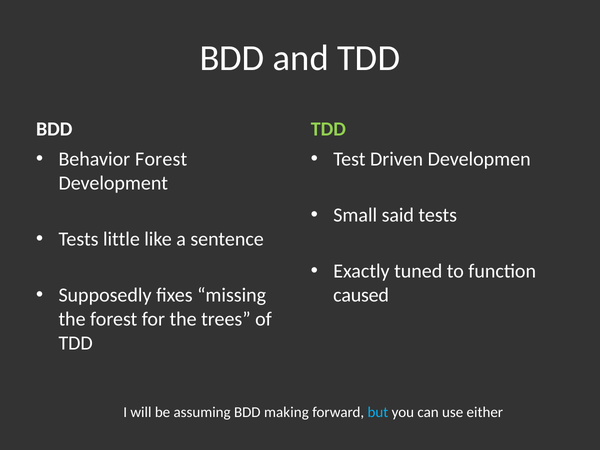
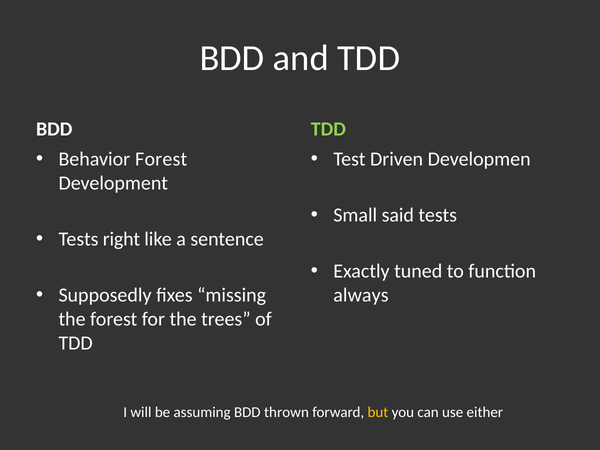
little: little -> right (121, 239)
caused: caused -> always (361, 295)
making: making -> thrown (286, 412)
but colour: light blue -> yellow (378, 412)
